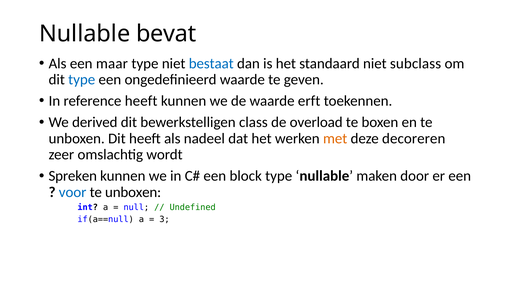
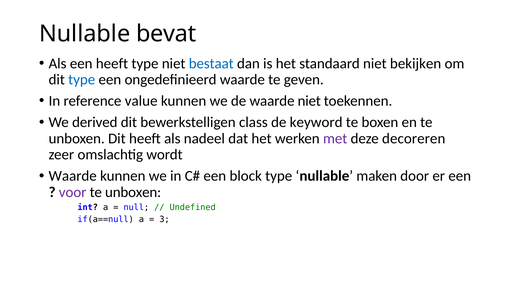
een maar: maar -> heeft (112, 63)
subclass: subclass -> bekijken (416, 63)
reference heeft: heeft -> value (141, 101)
waarde erft: erft -> niet (309, 101)
overload: overload -> keyword (316, 122)
met colour: orange -> purple (335, 138)
Spreken: Spreken -> Waarde (73, 176)
voor colour: blue -> purple (73, 192)
